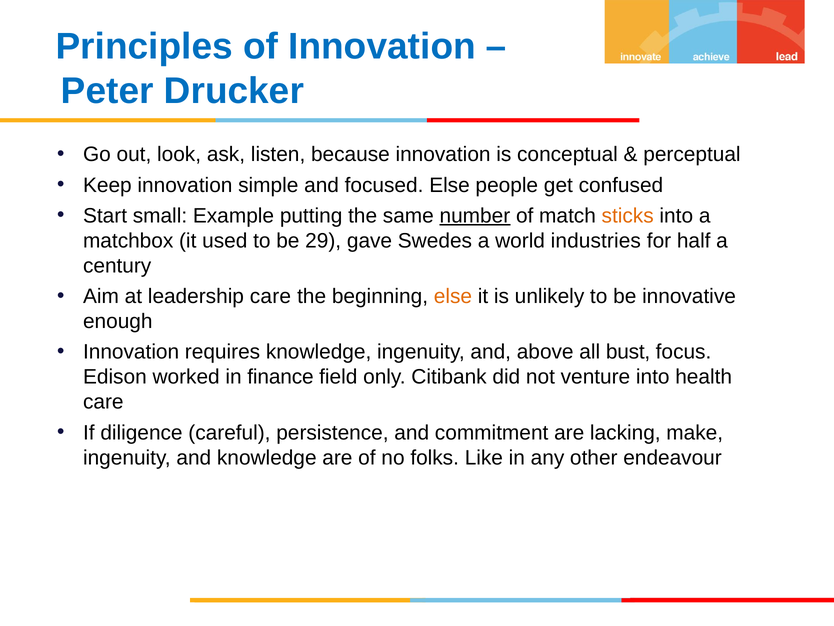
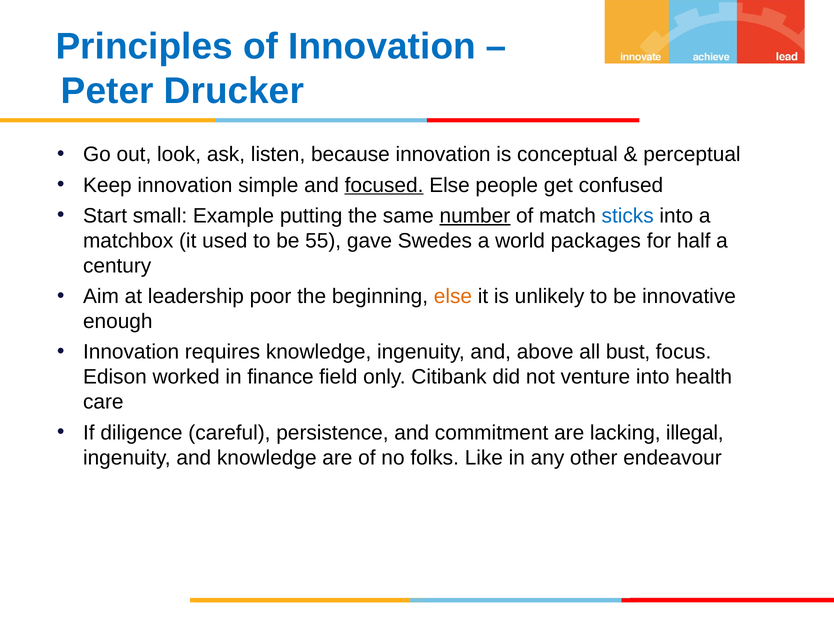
focused underline: none -> present (384, 185)
sticks colour: orange -> blue (628, 216)
29: 29 -> 55 (323, 241)
industries: industries -> packages (596, 241)
leadership care: care -> poor (271, 296)
make: make -> illegal (695, 432)
